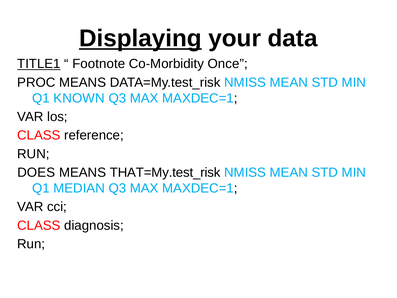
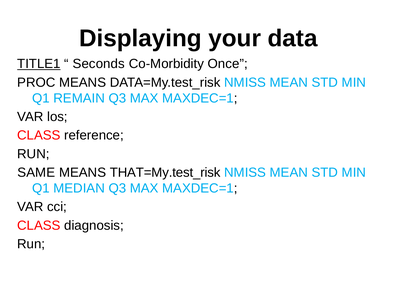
Displaying underline: present -> none (140, 38)
Footnote: Footnote -> Seconds (99, 64)
KNOWN: KNOWN -> REMAIN (79, 98)
DOES: DOES -> SAME (36, 172)
